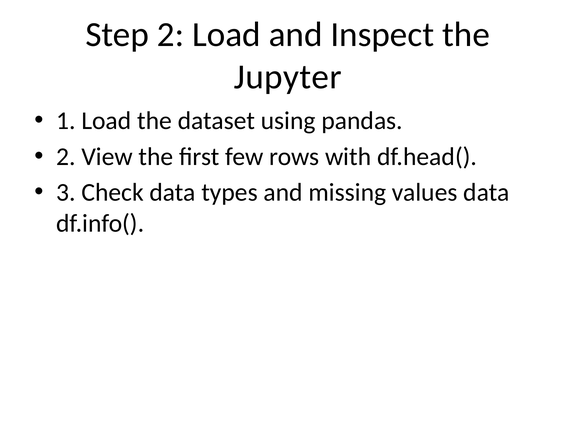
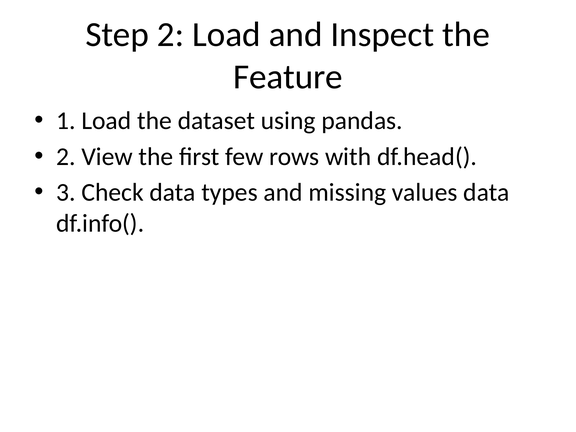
Jupyter: Jupyter -> Feature (288, 77)
